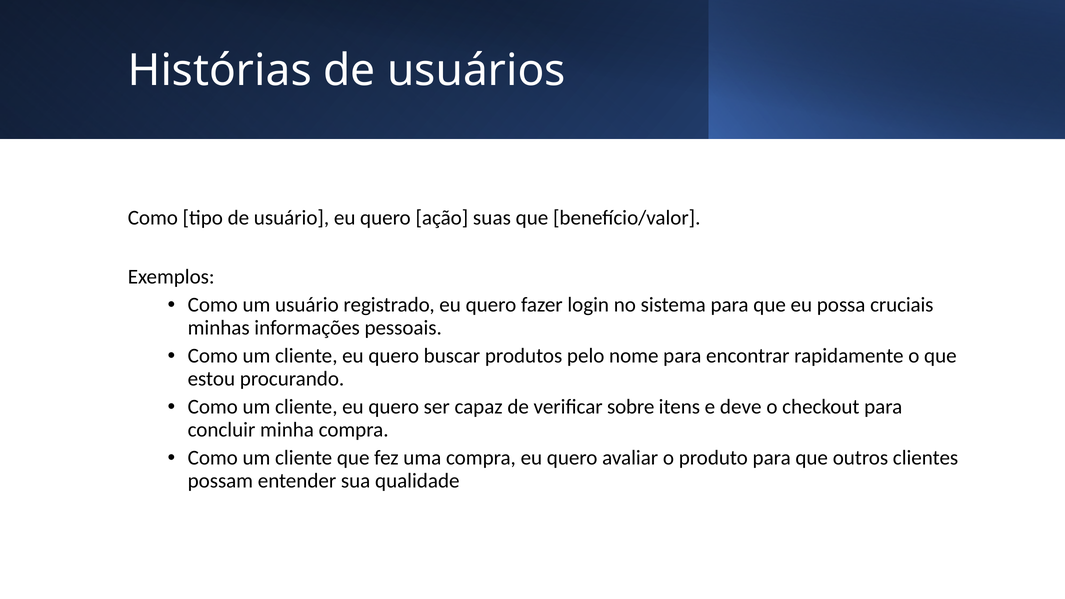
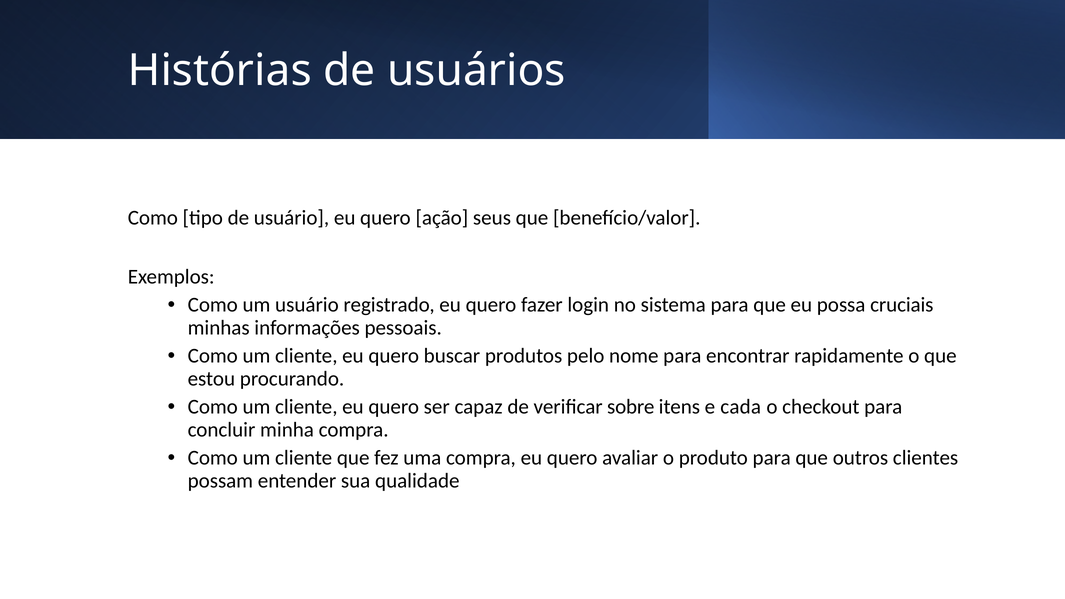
suas: suas -> seus (492, 218)
deve: deve -> cada (741, 407)
